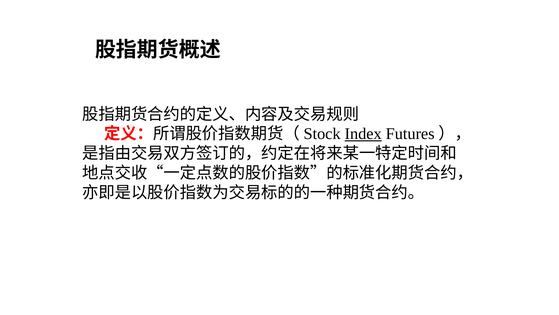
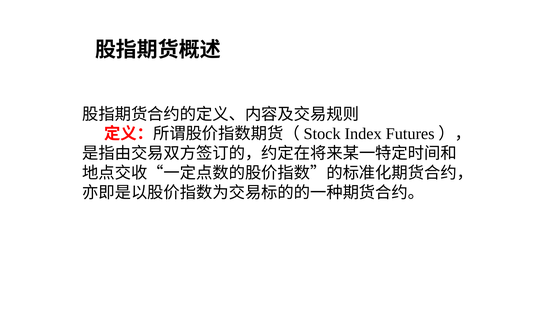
Index underline: present -> none (363, 134)
